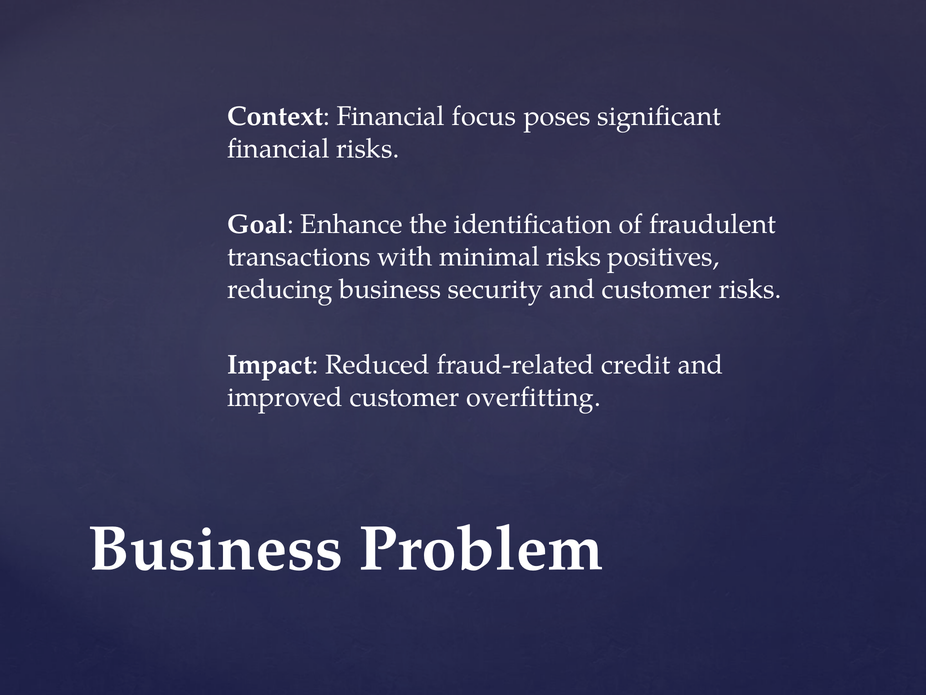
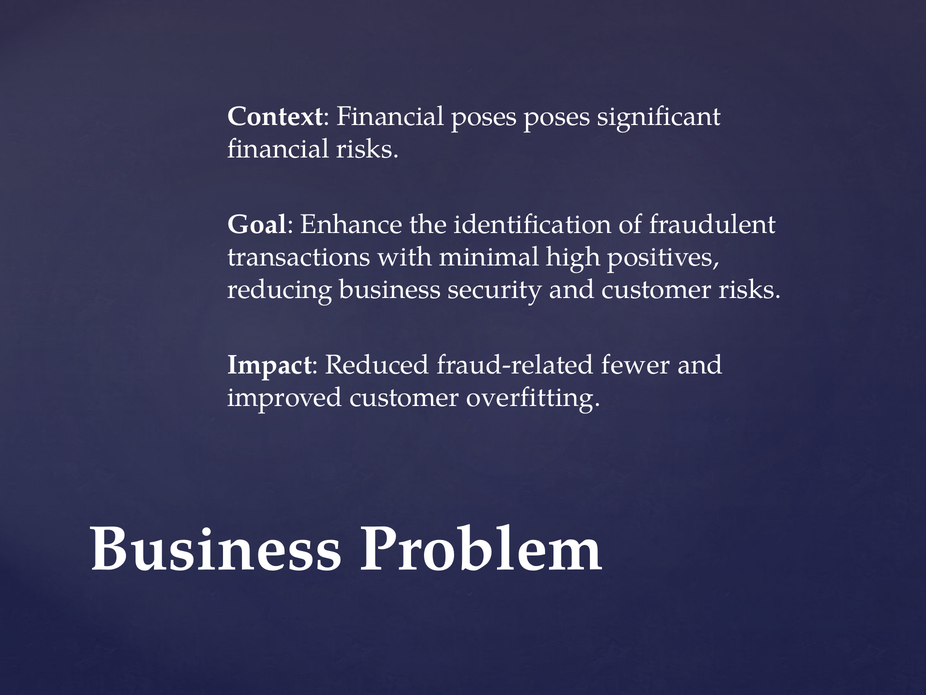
Financial focus: focus -> poses (484, 116)
minimal risks: risks -> high (573, 257)
credit: credit -> fewer (636, 365)
